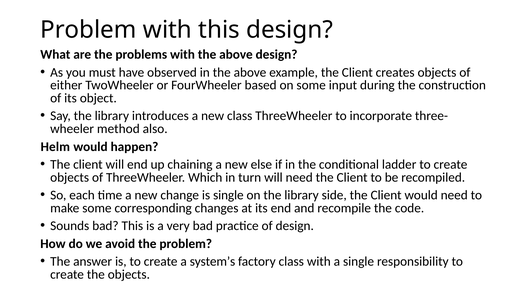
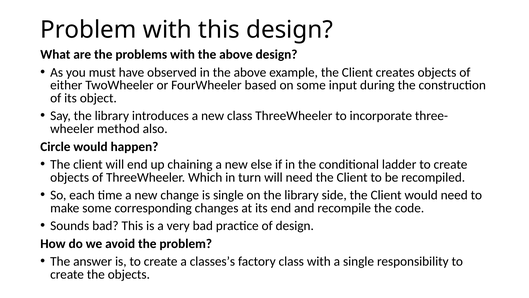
Helm: Helm -> Circle (55, 146)
system’s: system’s -> classes’s (212, 261)
